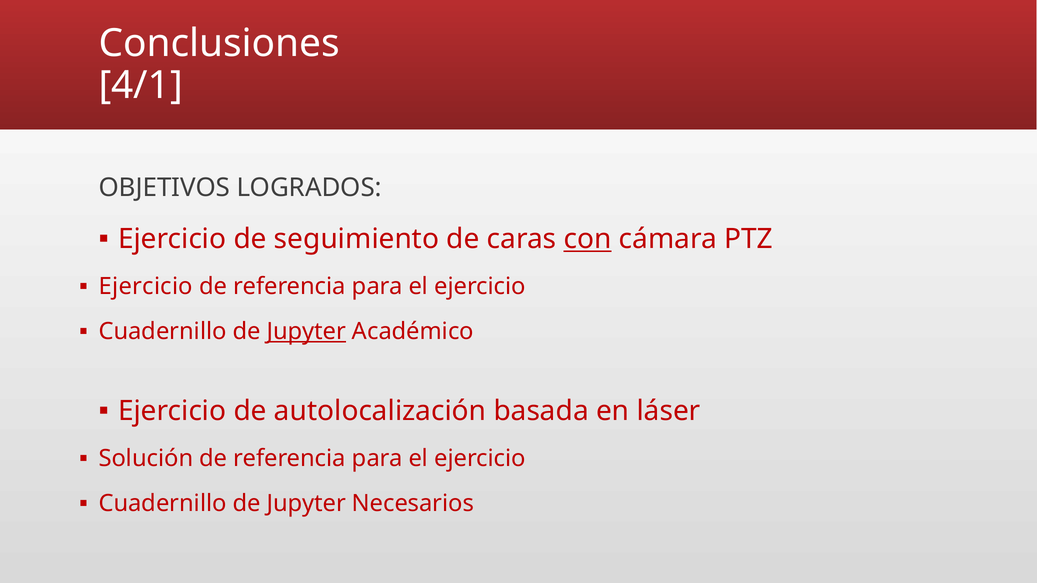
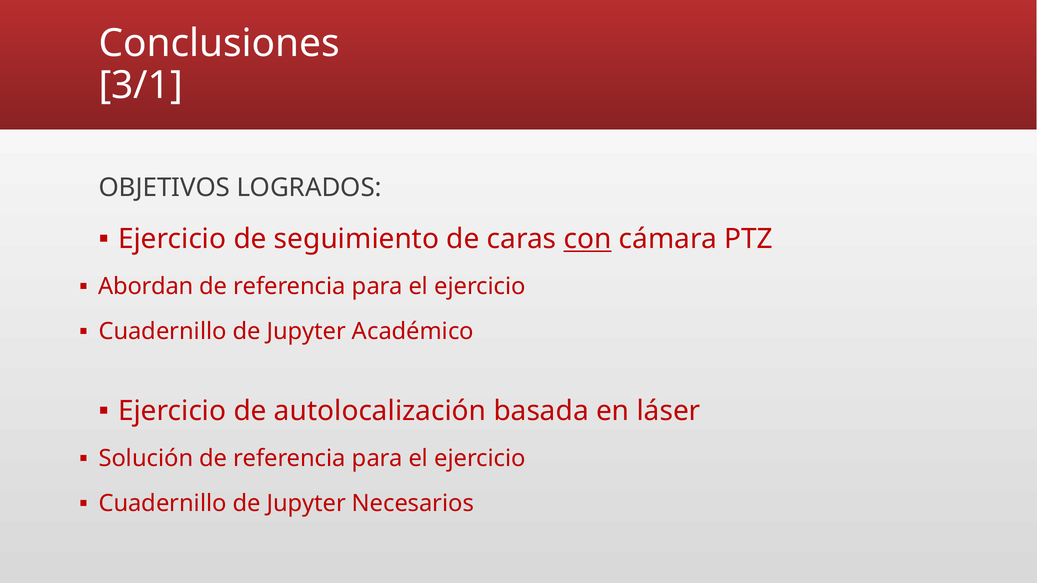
4/1: 4/1 -> 3/1 (141, 86)
Ejercicio: Ejercicio -> Abordan (146, 287)
Jupyter underline: present -> none (306, 332)
